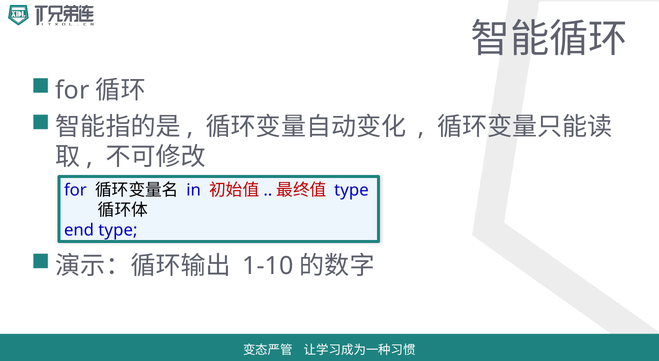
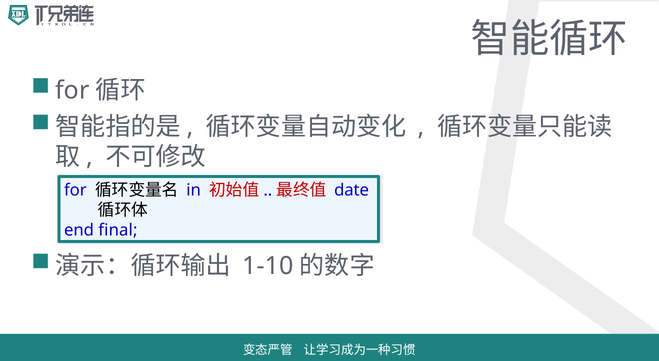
type: type -> date (352, 190)
end type: type -> final (118, 230)
